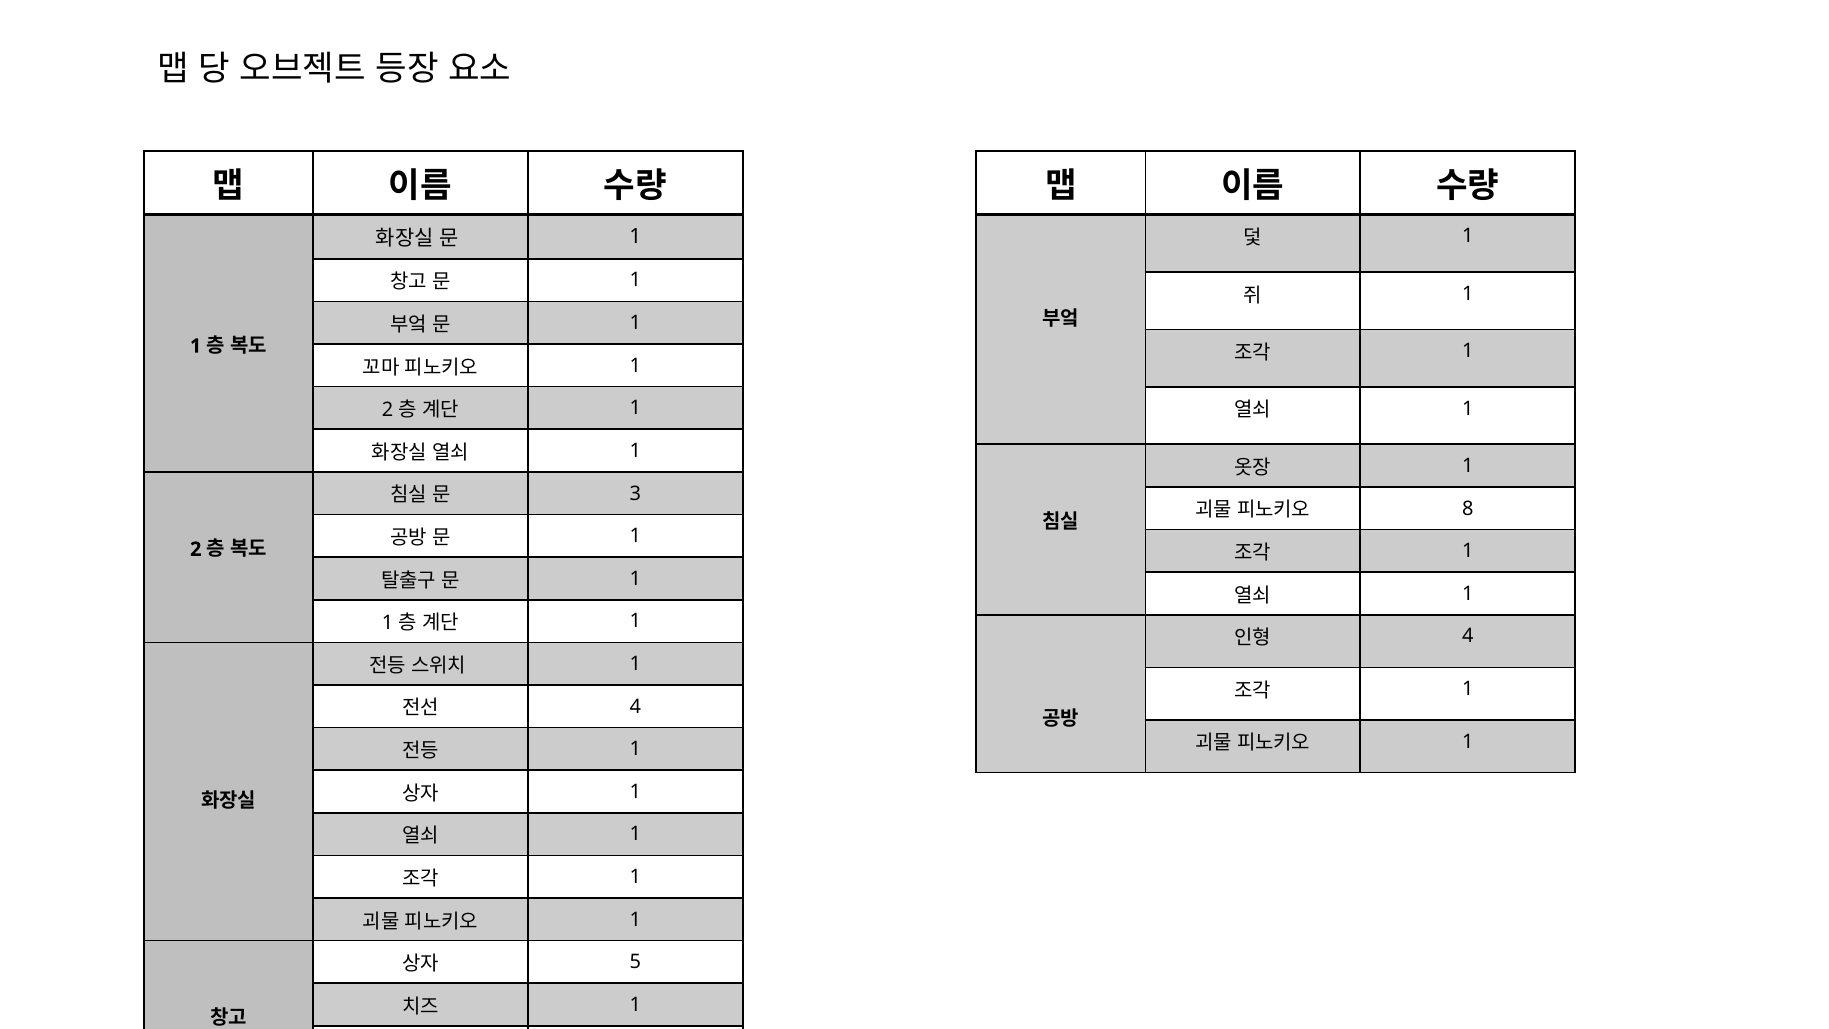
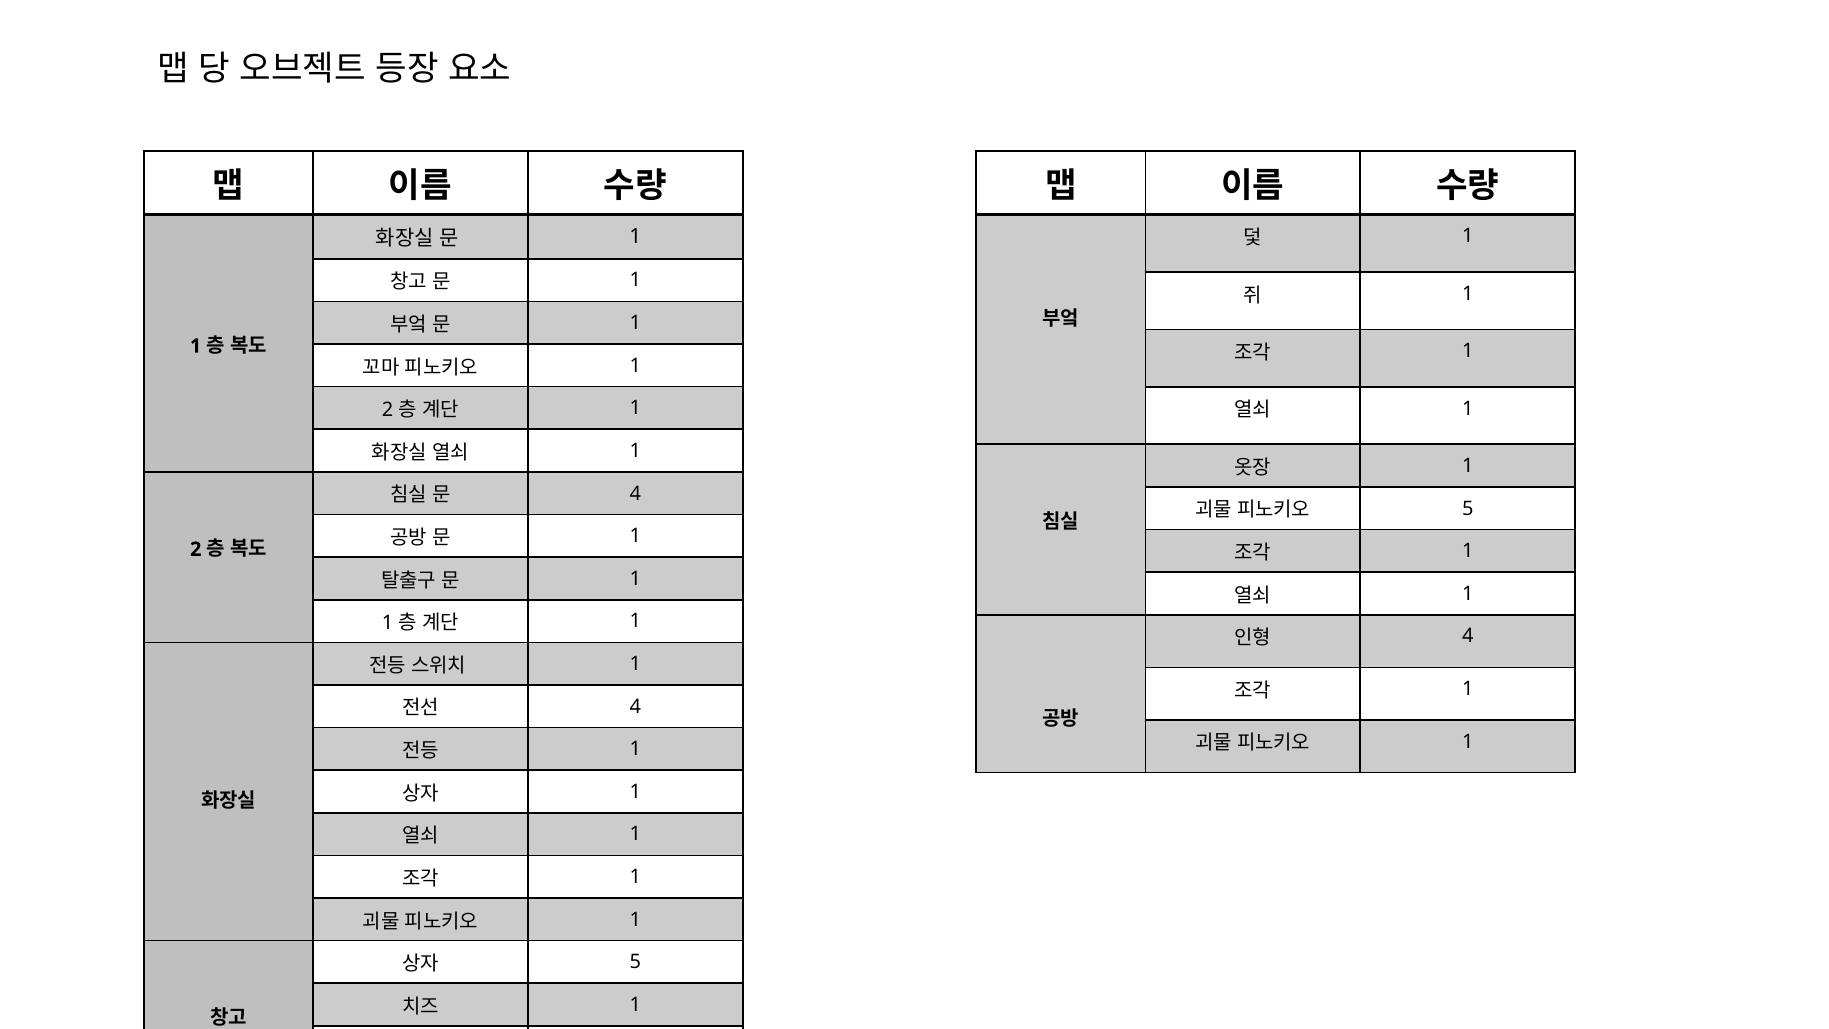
3: 3 -> 4 (635, 493)
8: 8 -> 5 (1468, 508)
